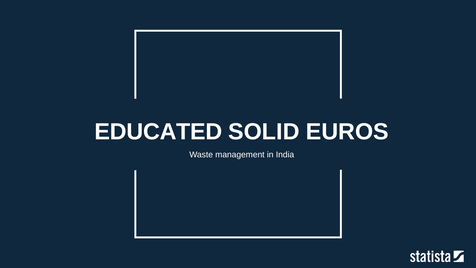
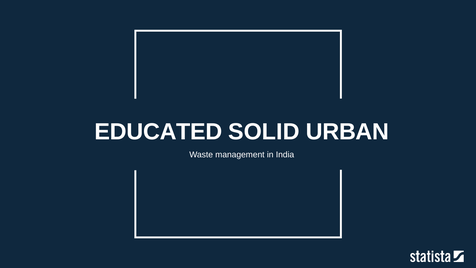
EUROS: EUROS -> URBAN (347, 132)
